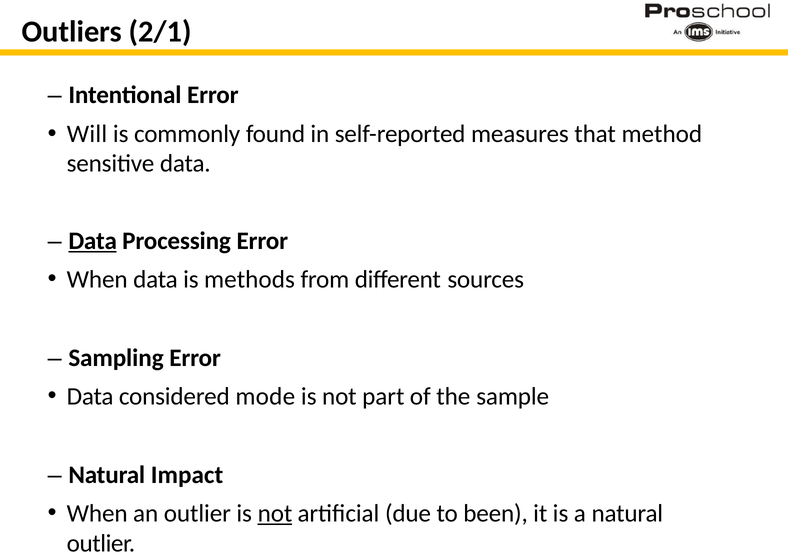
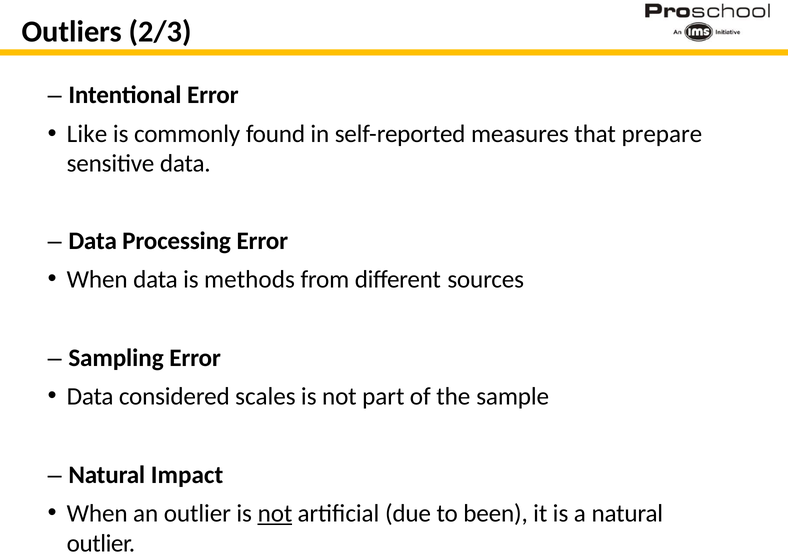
2/1: 2/1 -> 2/3 (160, 32)
Will: Will -> Like (87, 134)
method: method -> prepare (662, 134)
Data underline: present -> none (93, 241)
mode: mode -> scales (265, 397)
